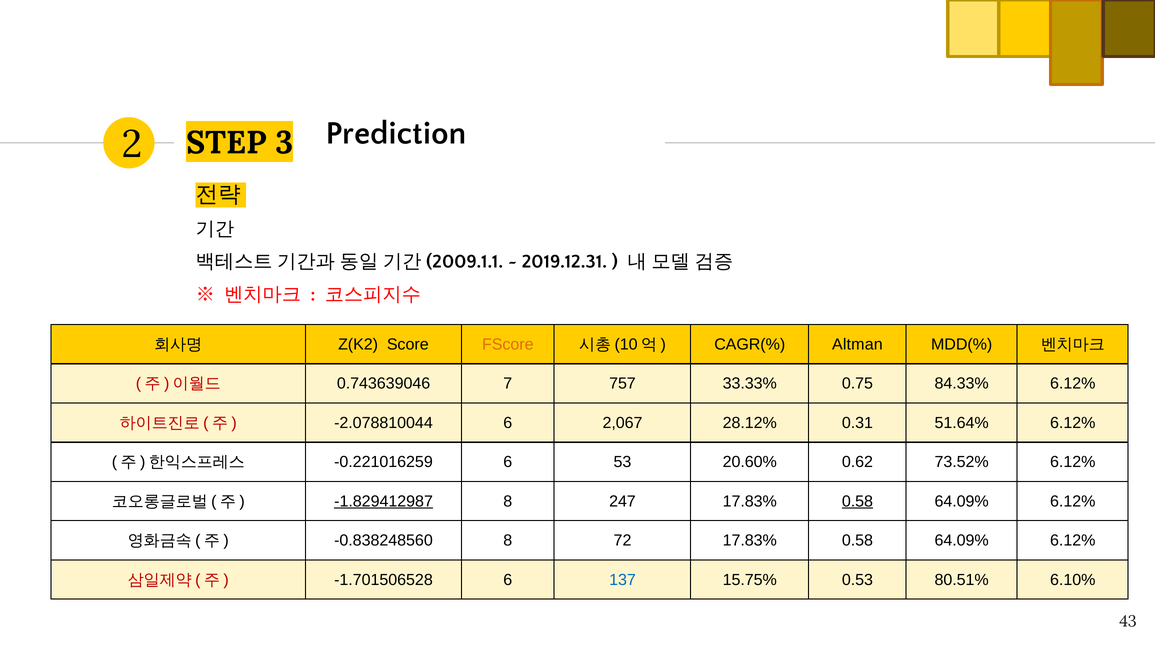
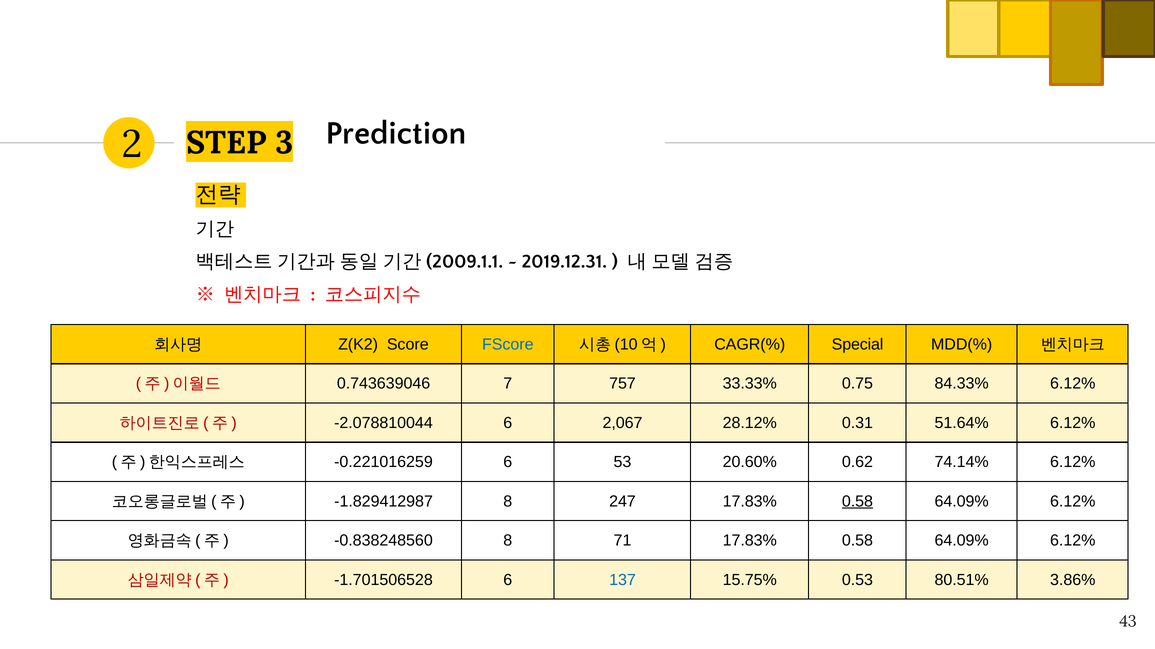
FScore colour: orange -> blue (508, 345)
Altman: Altman -> Special (858, 345)
73.52%: 73.52% -> 74.14% (962, 463)
-1.829412987 underline: present -> none (384, 502)
72: 72 -> 71 (623, 541)
6.10%: 6.10% -> 3.86% (1073, 580)
